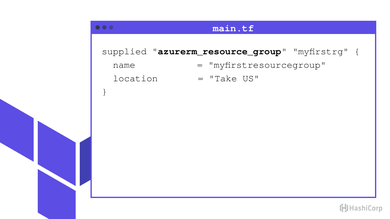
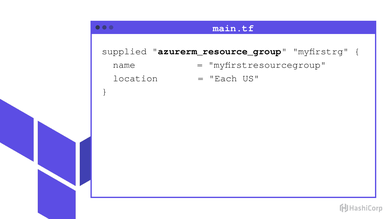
Take: Take -> Each (223, 78)
